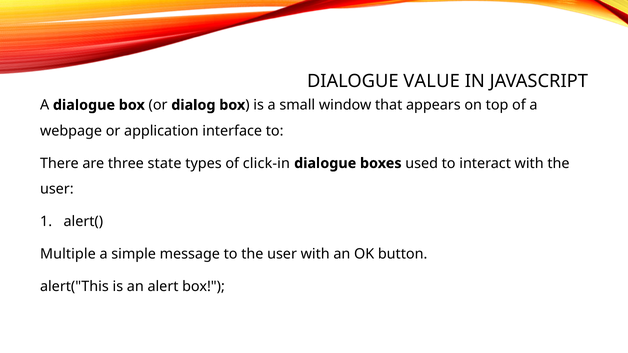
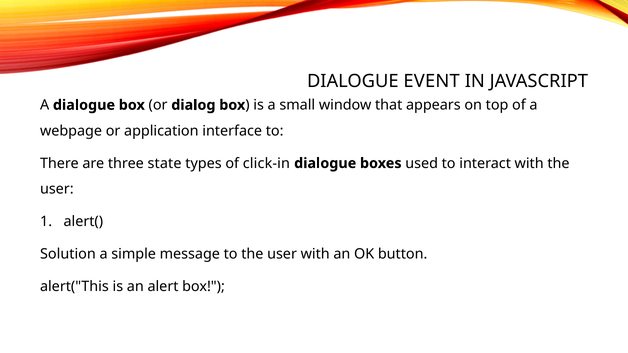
VALUE: VALUE -> EVENT (432, 81)
Multiple: Multiple -> Solution (68, 254)
